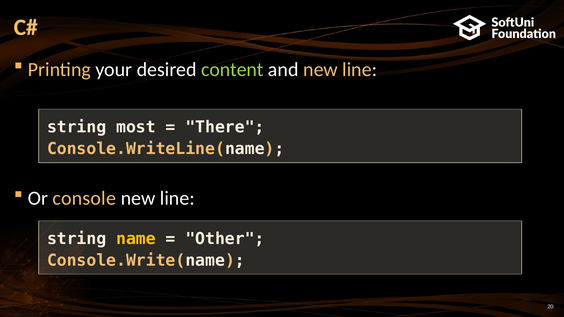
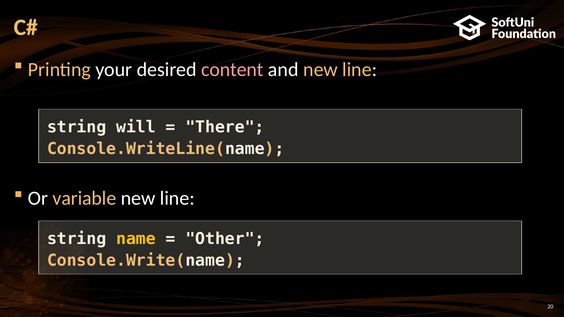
content colour: light green -> pink (232, 70)
most: most -> will (136, 127)
console: console -> variable (84, 198)
